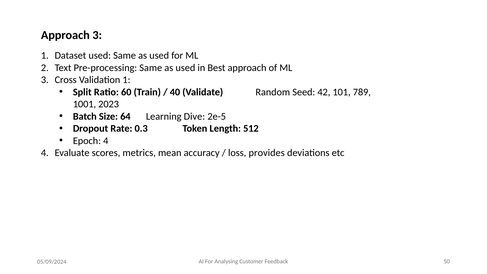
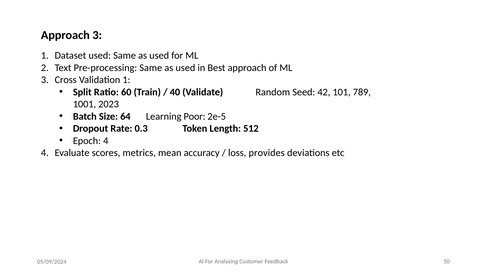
Dive: Dive -> Poor (195, 116)
